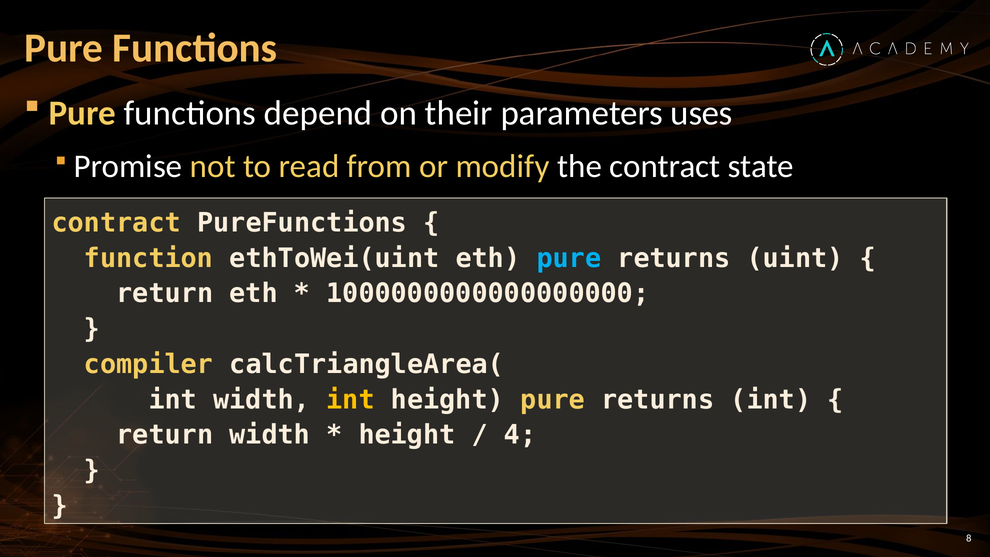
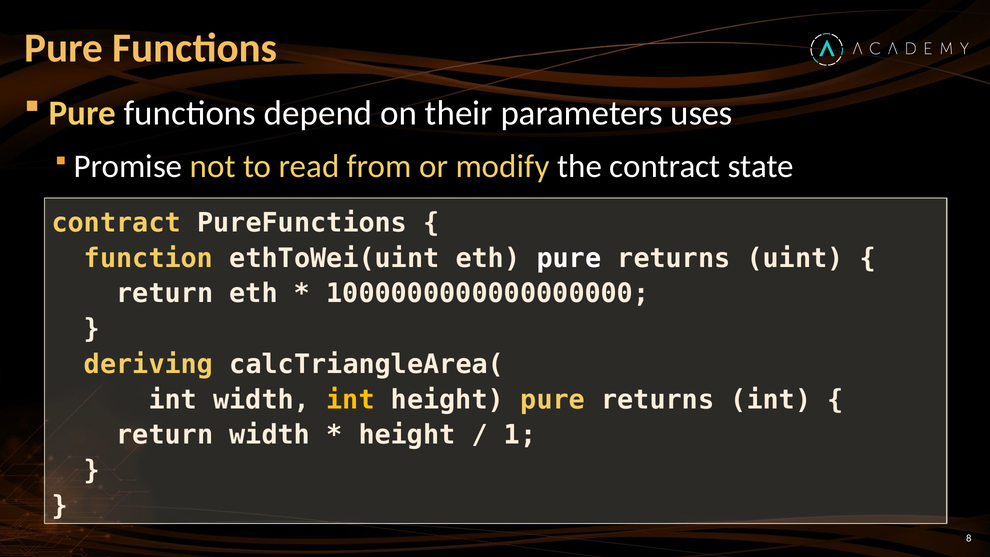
pure colour: light blue -> white (569, 258)
compiler: compiler -> deriving (149, 364)
4: 4 -> 1 (520, 435)
